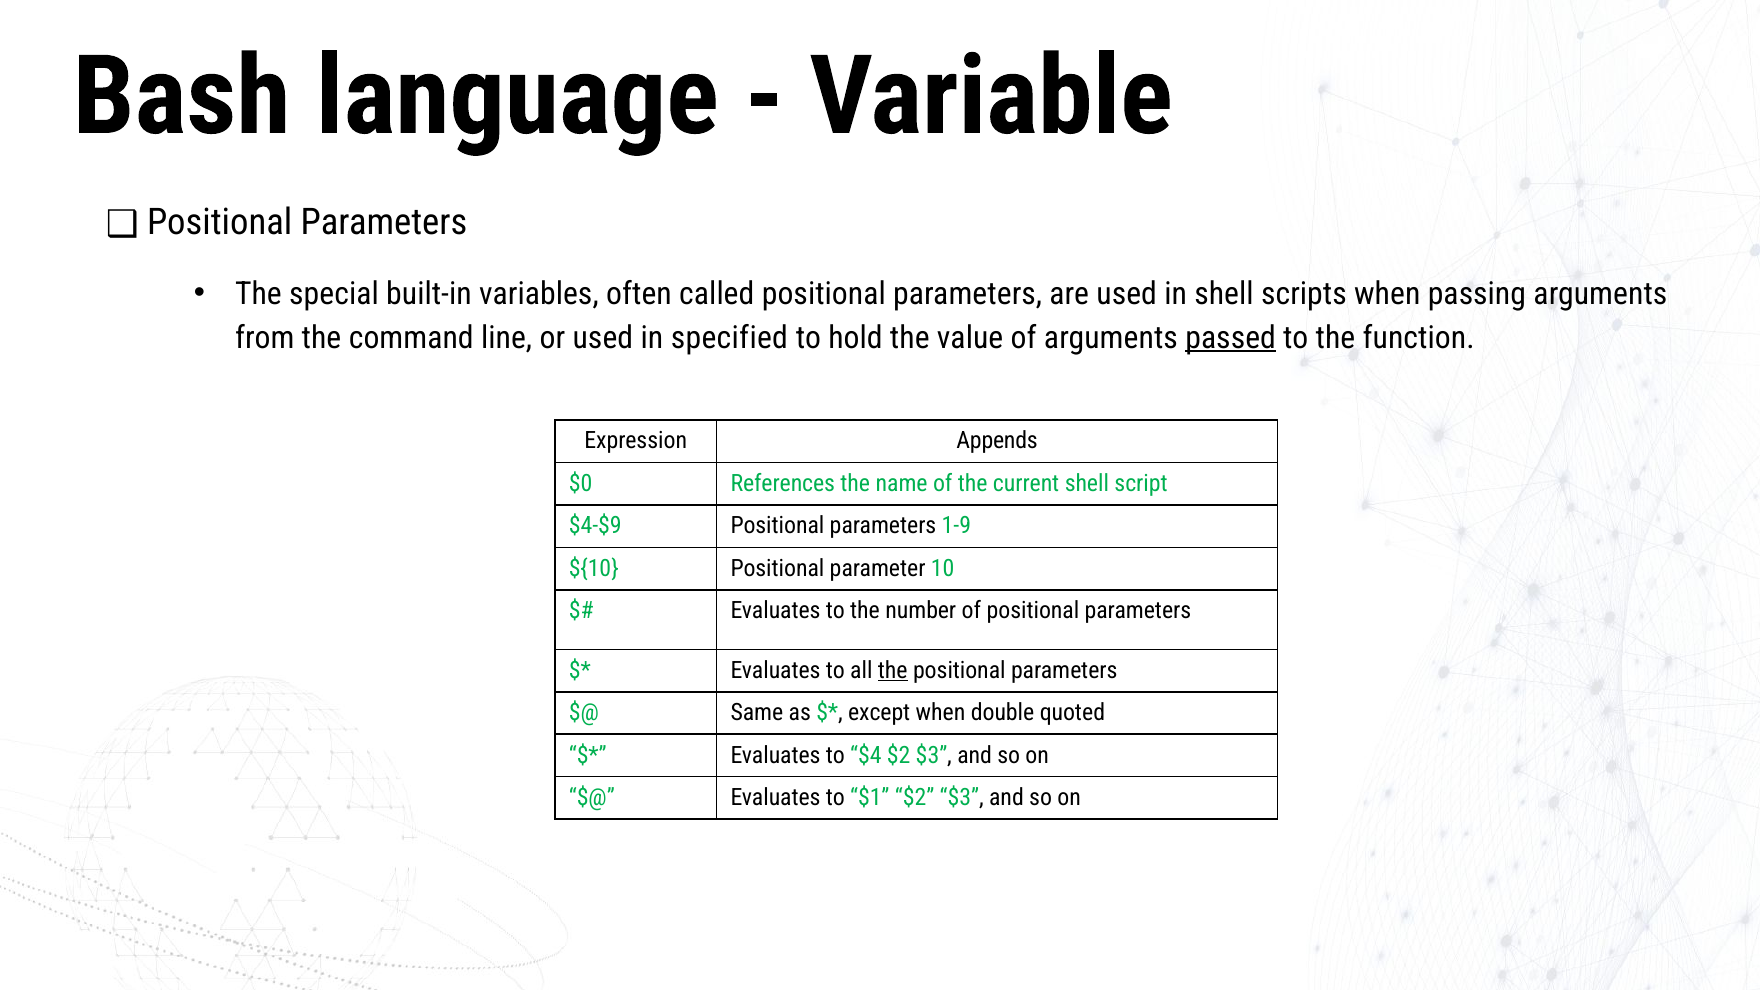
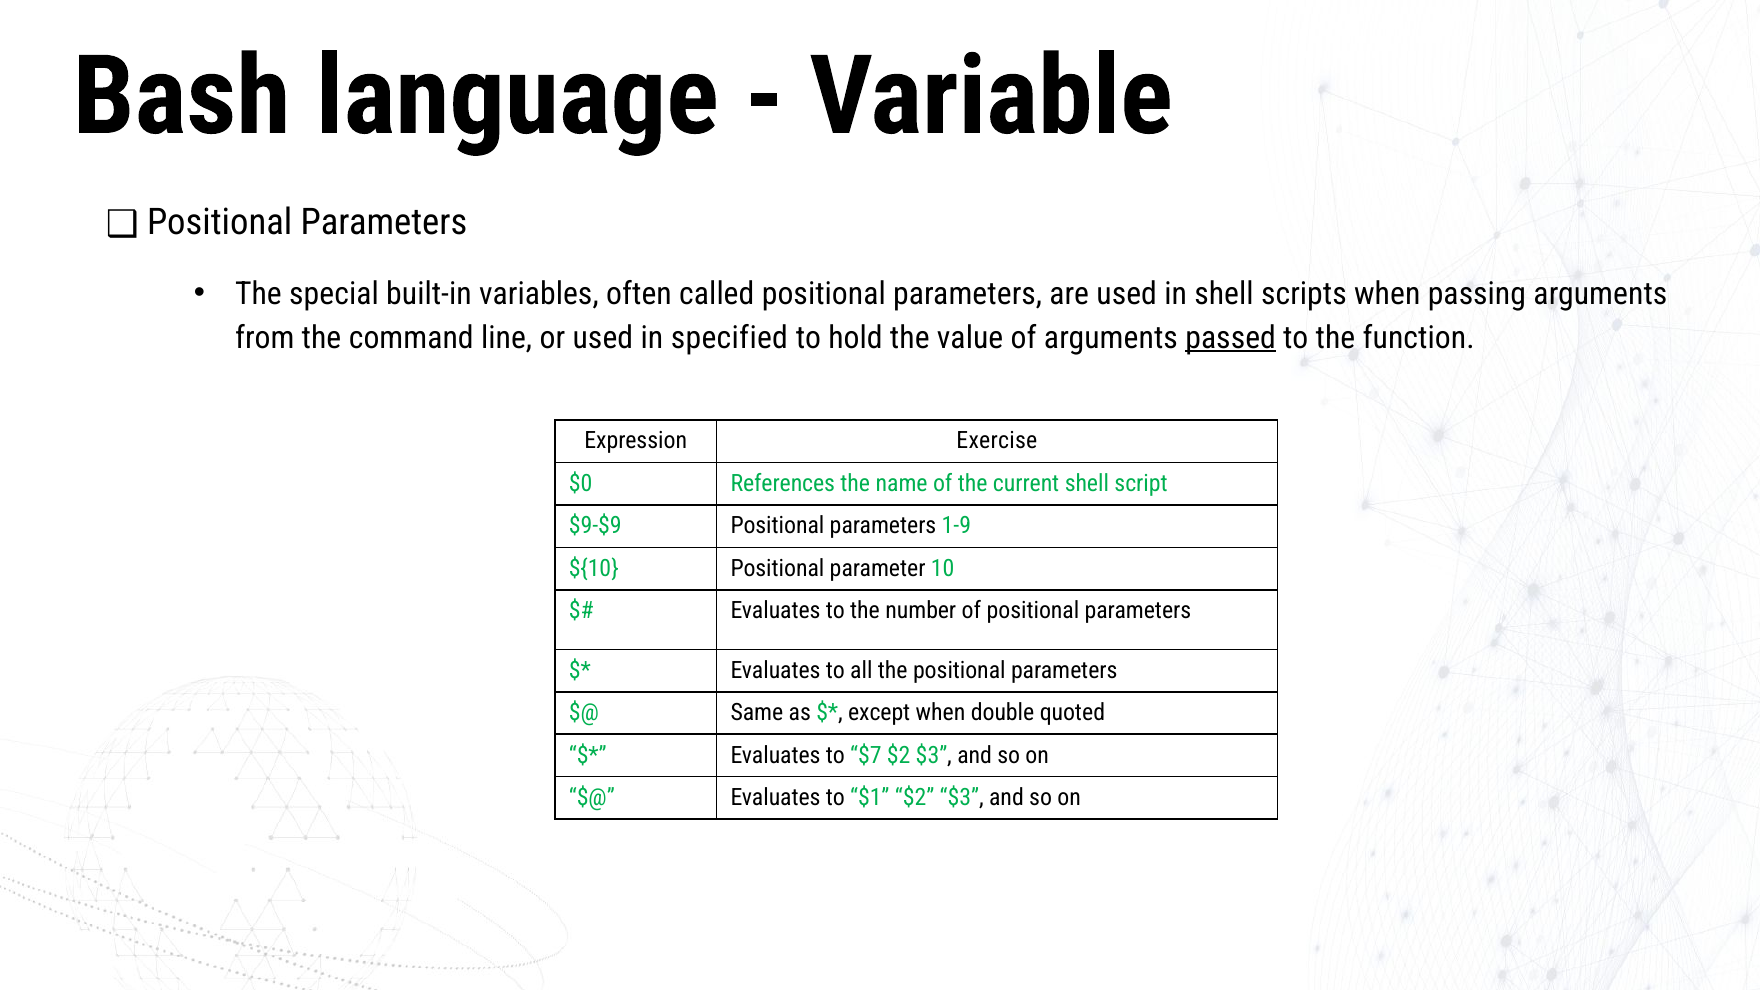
Appends: Appends -> Exercise (997, 441)
$4-$9: $4-$9 -> $9-$9 (595, 526)
the underline: present -> none (893, 670)
$4: $4 -> $7 (866, 755)
